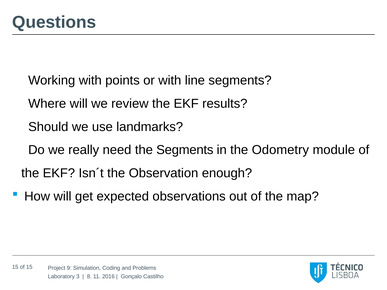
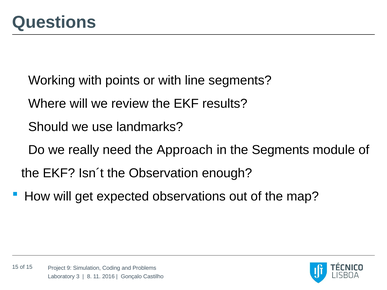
the Segments: Segments -> Approach (185, 150)
the Odometry: Odometry -> Segments (280, 150)
